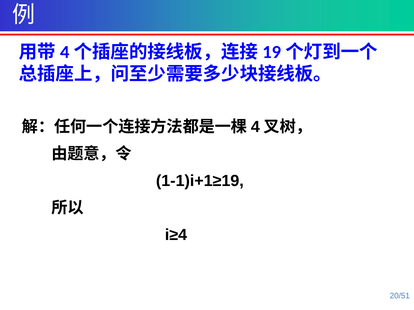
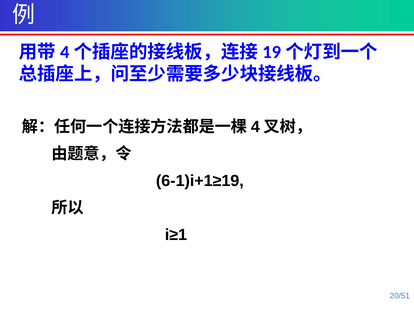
1-1)i+1≥19: 1-1)i+1≥19 -> 6-1)i+1≥19 (200, 181)
i≥4: i≥4 -> i≥1 (176, 235)
